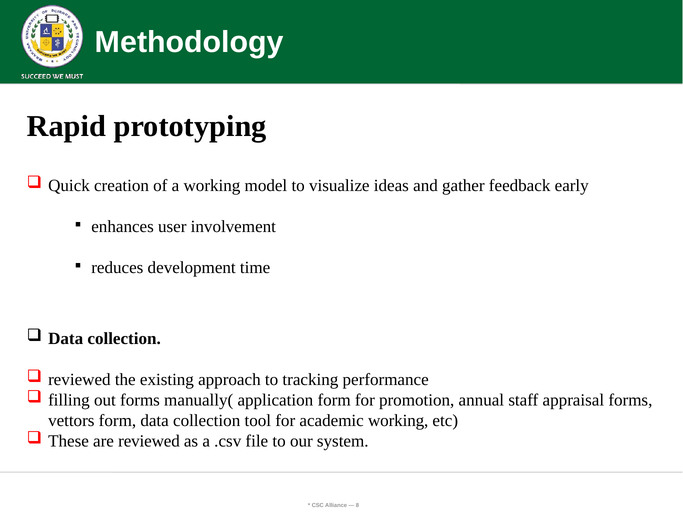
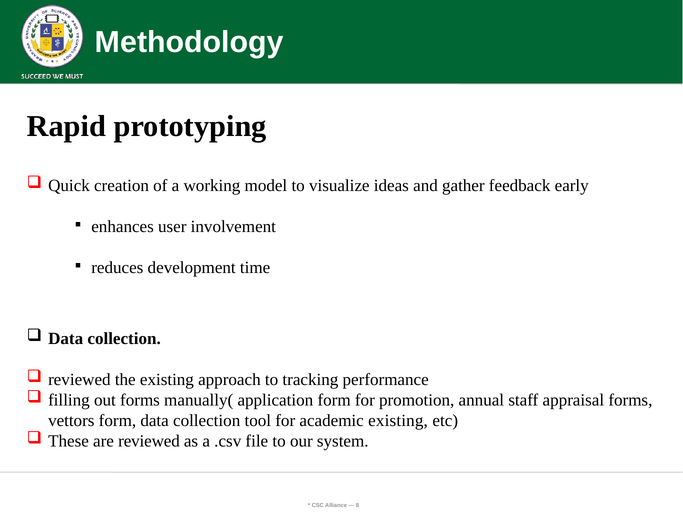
academic working: working -> existing (398, 421)
